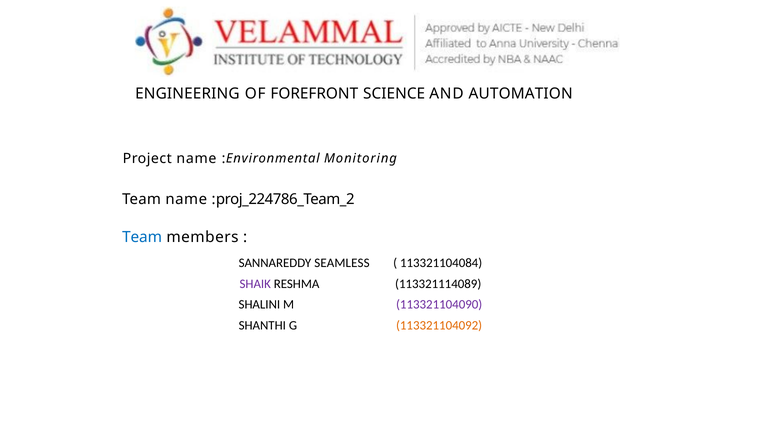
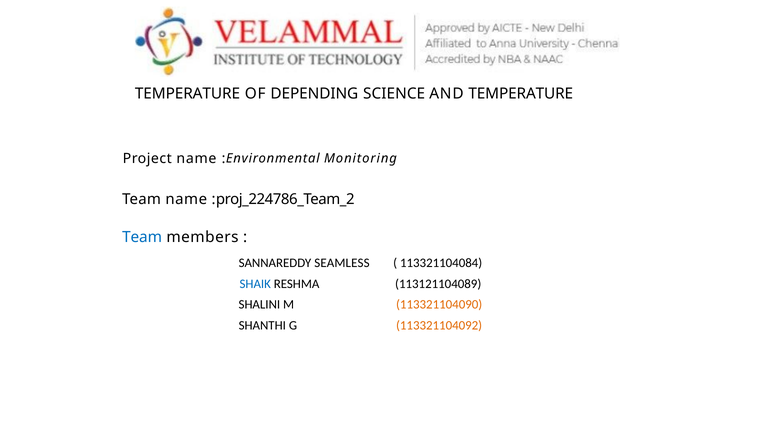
ENGINEERING: ENGINEERING -> TEMPERATURE (187, 94)
FOREFRONT: FOREFRONT -> DEPENDING (314, 94)
AND AUTOMATION: AUTOMATION -> TEMPERATURE (521, 94)
SHAIK colour: purple -> blue (255, 284)
113321114089: 113321114089 -> 113121104089 (438, 284)
113321104090 colour: purple -> orange (439, 304)
